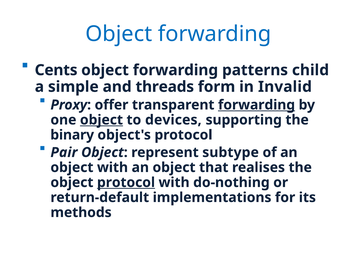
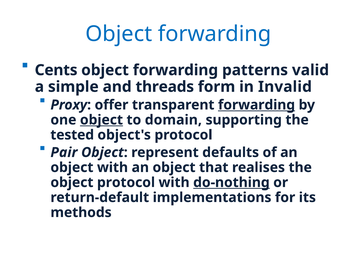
child: child -> valid (310, 70)
devices: devices -> domain (173, 120)
binary: binary -> tested (72, 135)
subtype: subtype -> defaults (231, 152)
protocol underline: present -> none (126, 182)
do-nothing underline: none -> present (231, 182)
